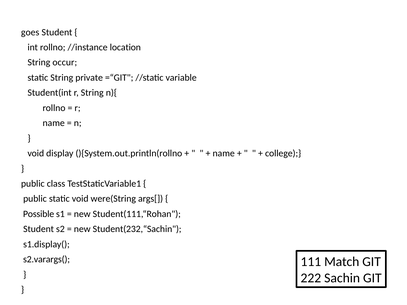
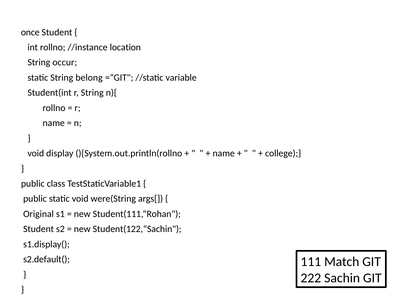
goes: goes -> once (30, 32)
private: private -> belong (89, 78)
Possible: Possible -> Original (39, 214)
Student(232,“Sachin: Student(232,“Sachin -> Student(122,“Sachin (137, 229)
s2.varargs(: s2.varargs( -> s2.default( (46, 260)
